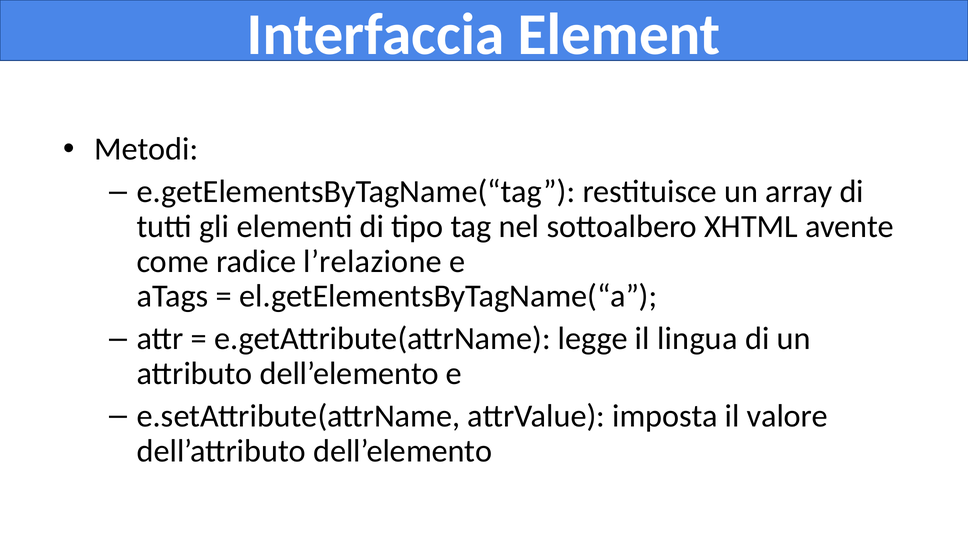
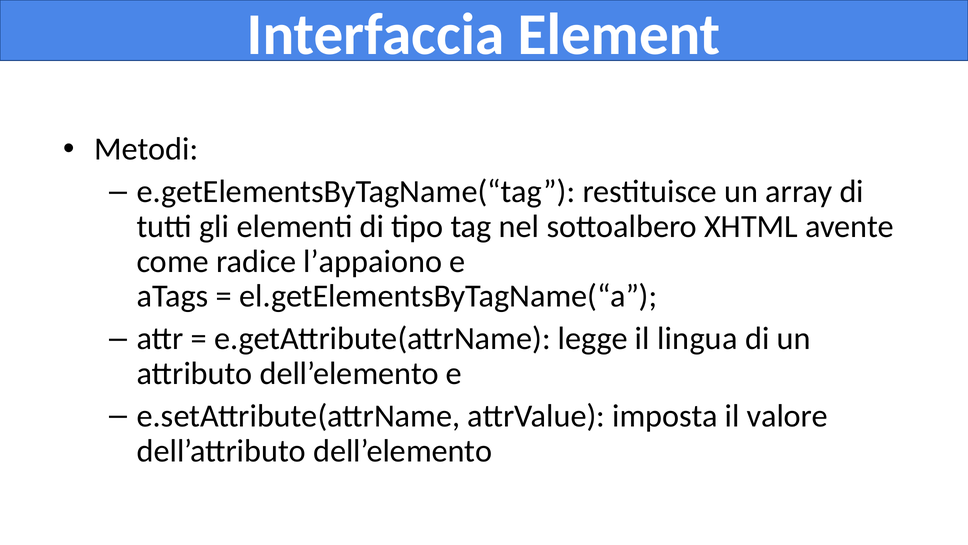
l’relazione: l’relazione -> l’appaiono (373, 261)
